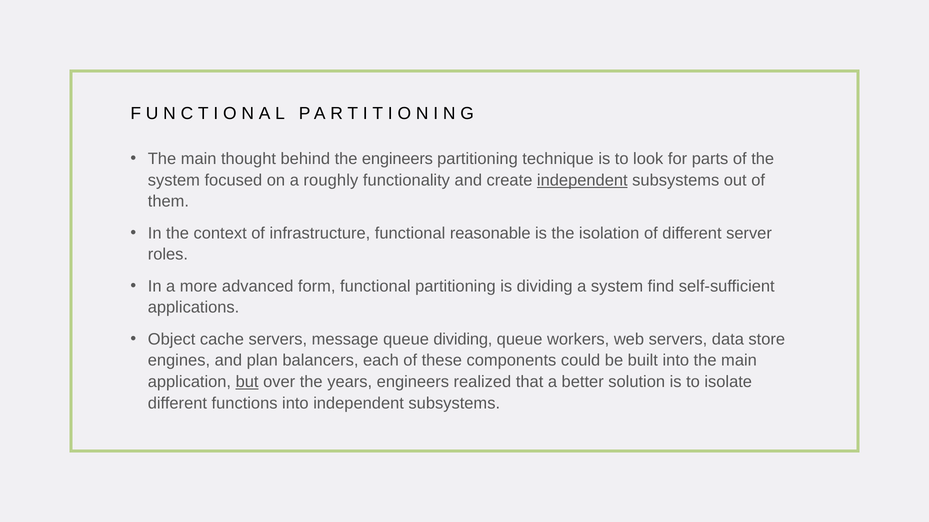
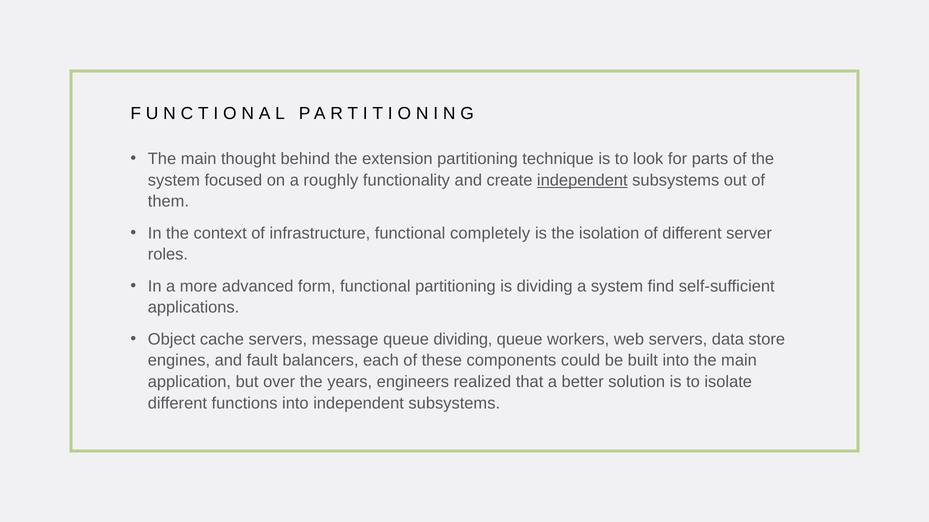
the engineers: engineers -> extension (397, 159)
reasonable: reasonable -> completely (490, 233)
plan: plan -> fault (262, 361)
but underline: present -> none (247, 382)
